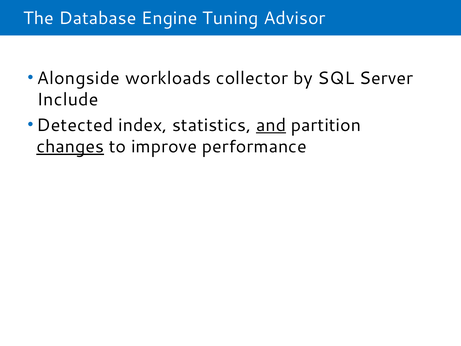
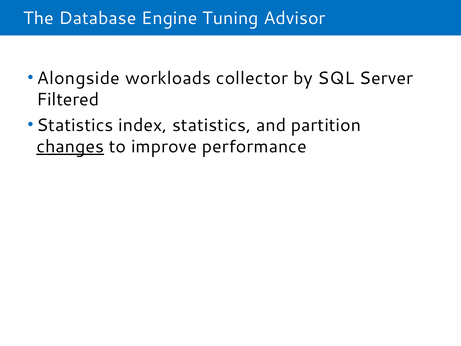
Include: Include -> Filtered (68, 100)
Detected: Detected -> Statistics (75, 125)
and underline: present -> none (271, 125)
